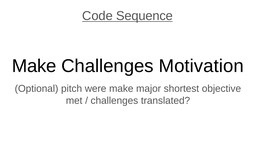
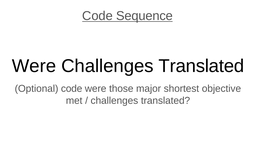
Make: Make -> Were (34, 66)
Motivation: Motivation -> Translated (201, 66)
Optional pitch: pitch -> code (72, 89)
were make: make -> those (121, 89)
